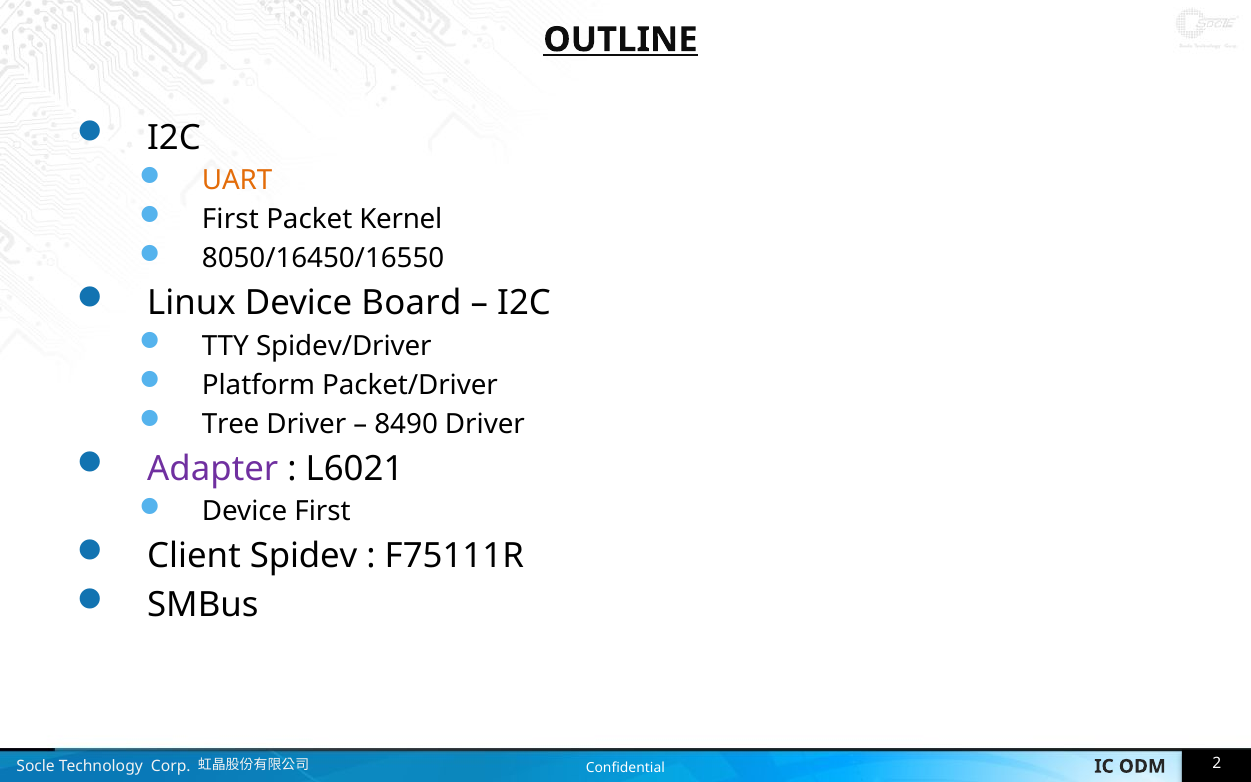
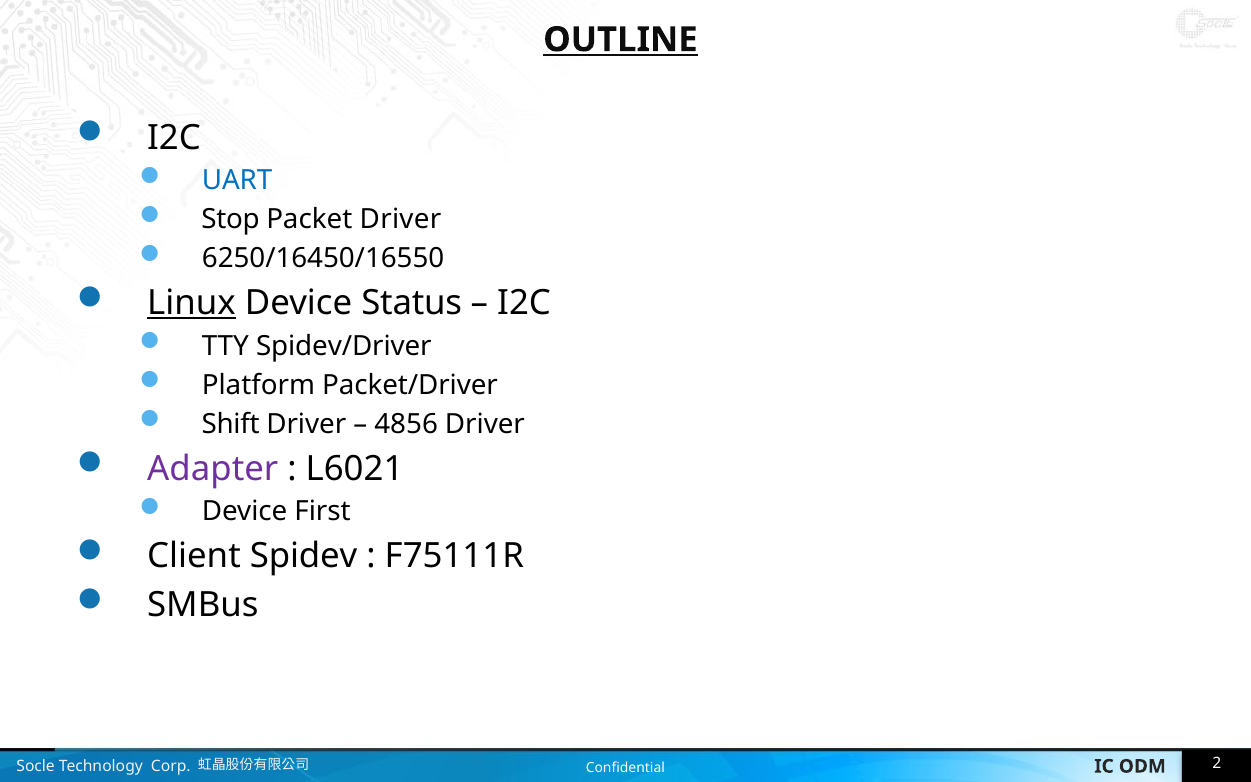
UART colour: orange -> blue (237, 181)
First: First -> Stop (231, 220)
Packet Kernel: Kernel -> Driver (401, 220)
8050/16450/16550: 8050/16450/16550 -> 6250/16450/16550 (323, 258)
Linux underline: none -> present (192, 303)
Board: Board -> Status (412, 303)
Tree: Tree -> Shift (231, 424)
8490: 8490 -> 4856 (406, 424)
